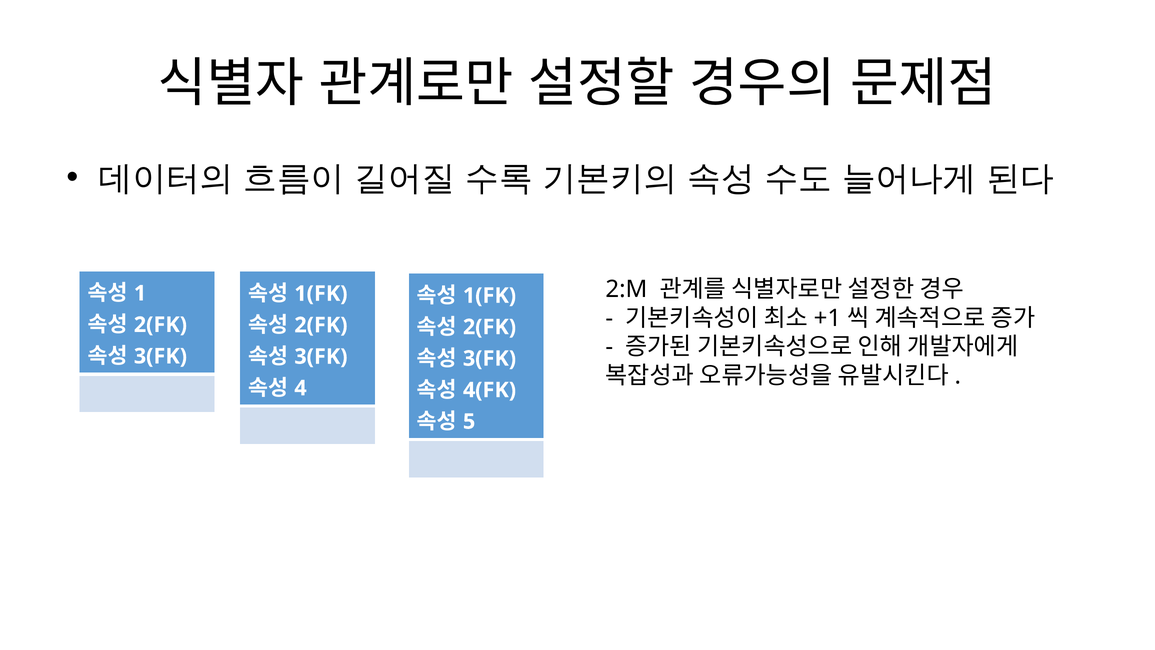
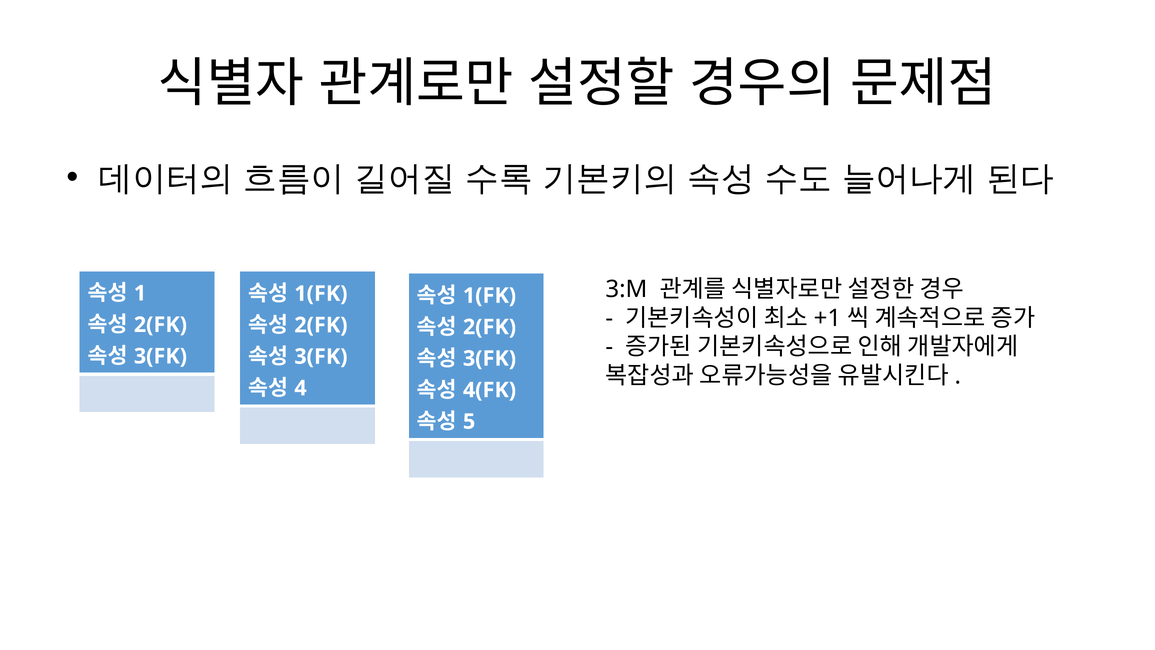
2:M: 2:M -> 3:M (626, 289)
